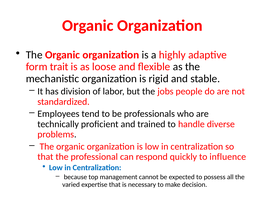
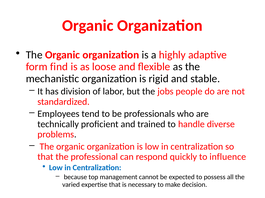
trait: trait -> find (59, 67)
